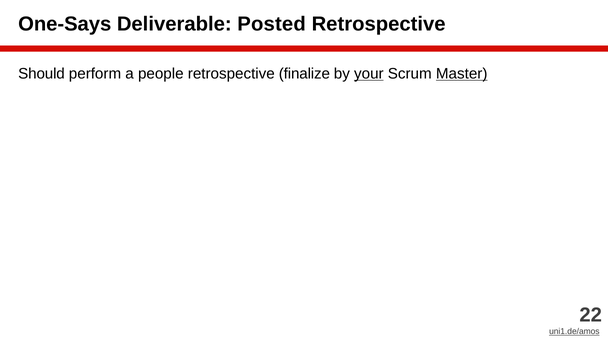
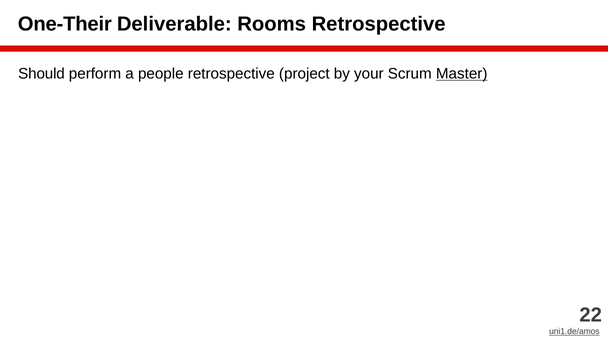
One-Says: One-Says -> One-Their (65, 24)
Posted: Posted -> Rooms (272, 24)
finalize: finalize -> project (304, 74)
your underline: present -> none (369, 74)
